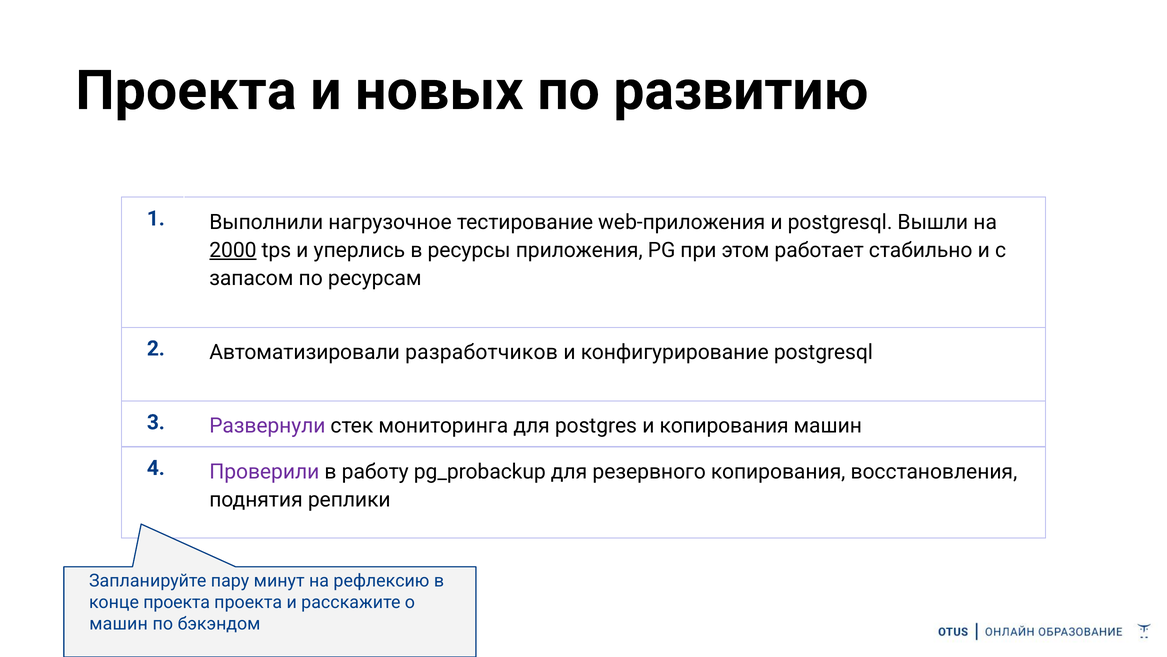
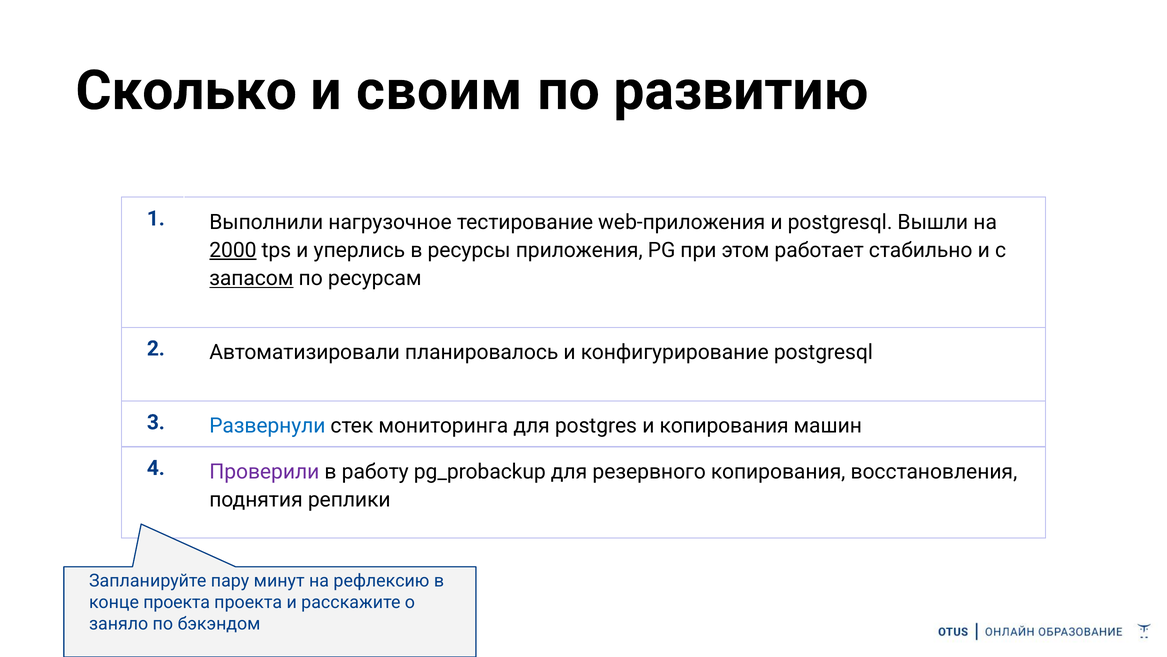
Проекта: Проекта -> Сколько (186, 91)
новых: новых -> своим (439, 91)
запасом underline: none -> present (251, 278)
разработчиков: разработчиков -> планировалось (482, 352)
Развернули colour: purple -> blue (267, 426)
машин: машин -> заняло (119, 623)
